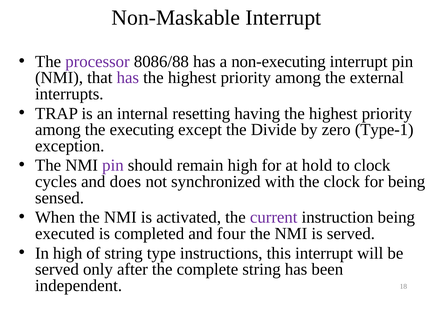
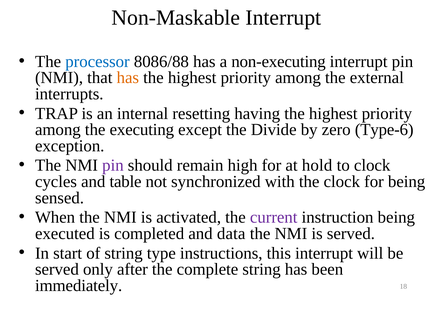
processor colour: purple -> blue (97, 61)
has colour: purple -> orange (128, 78)
Type-1: Type-1 -> Type-6 (384, 130)
does: does -> table (126, 181)
four: four -> data (231, 233)
In high: high -> start (68, 253)
independent: independent -> immediately (79, 285)
